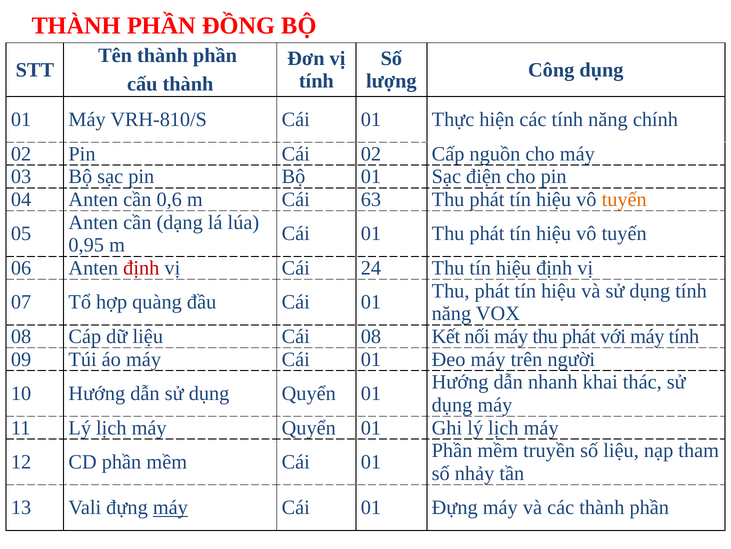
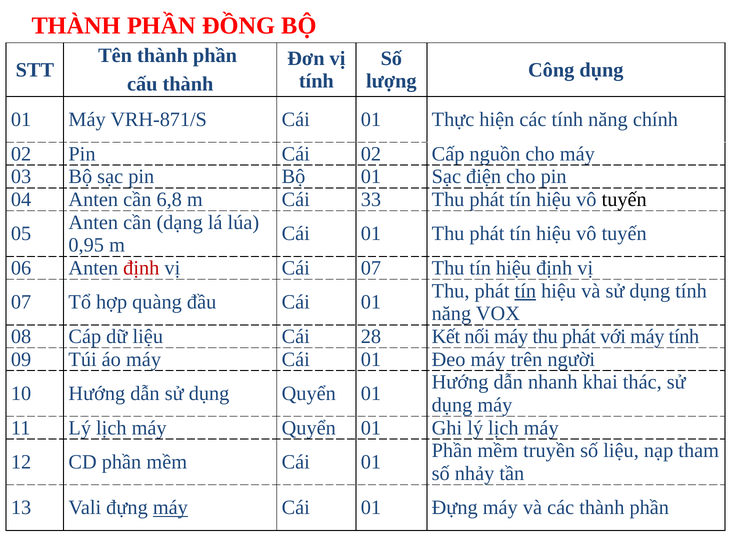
VRH-810/S: VRH-810/S -> VRH-871/S (159, 119)
0,6: 0,6 -> 6,8 (169, 199)
63: 63 -> 33 (371, 199)
tuyến colour: orange -> black (624, 199)
Cái 24: 24 -> 07 (371, 268)
tín underline: none -> present (525, 291)
Cái 08: 08 -> 28 (371, 336)
